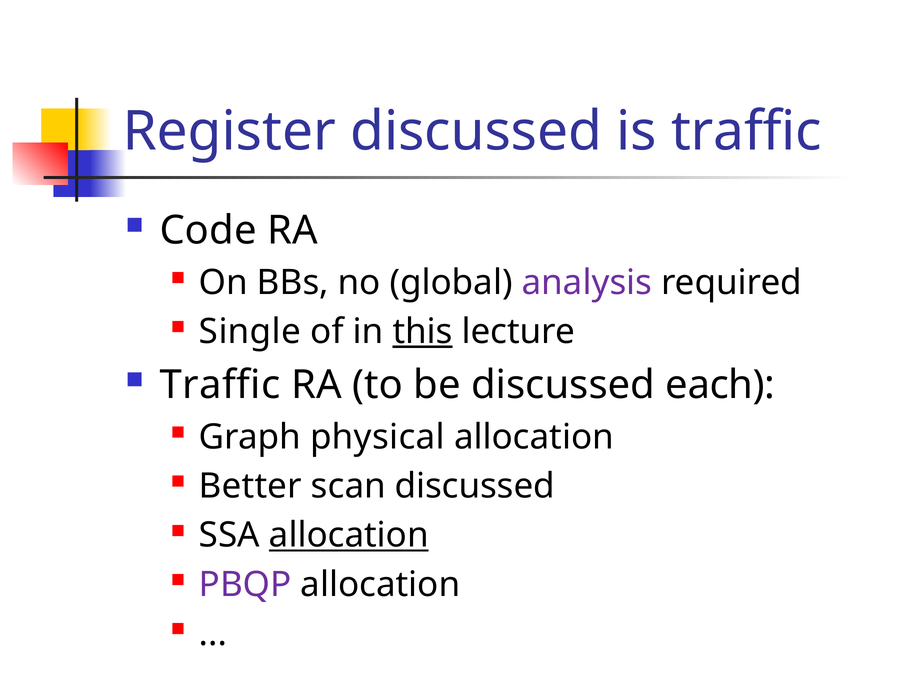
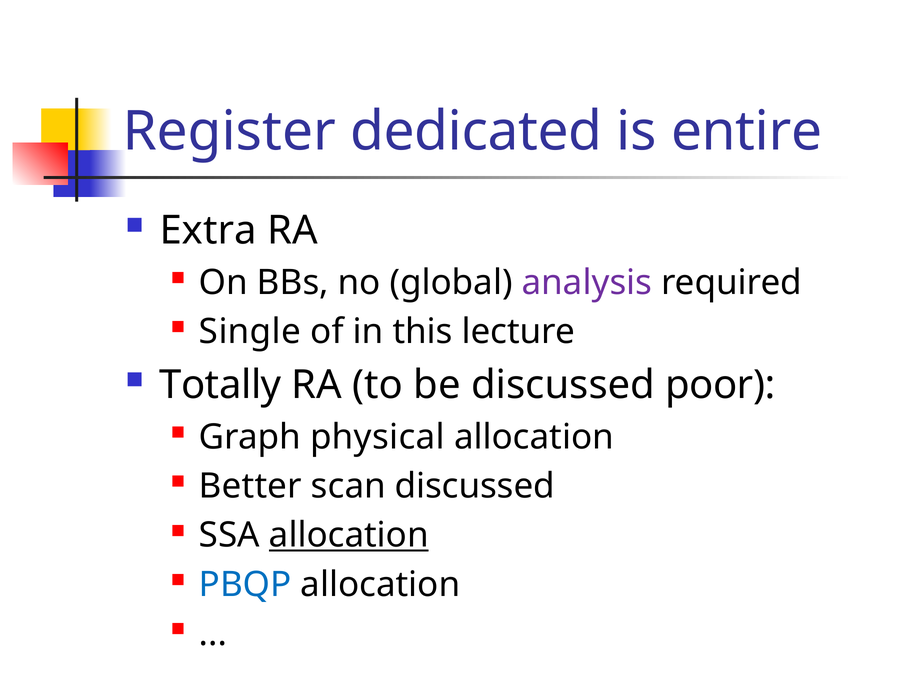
Register discussed: discussed -> dedicated (476, 132)
is traffic: traffic -> entire (747, 132)
Code: Code -> Extra (208, 230)
this underline: present -> none (423, 331)
Traffic: Traffic -> Totally (220, 385)
each: each -> poor (720, 385)
PBQP colour: purple -> blue (245, 584)
